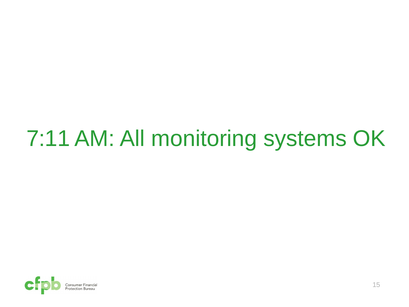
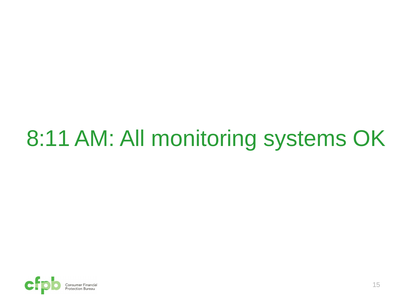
7:11: 7:11 -> 8:11 (48, 138)
